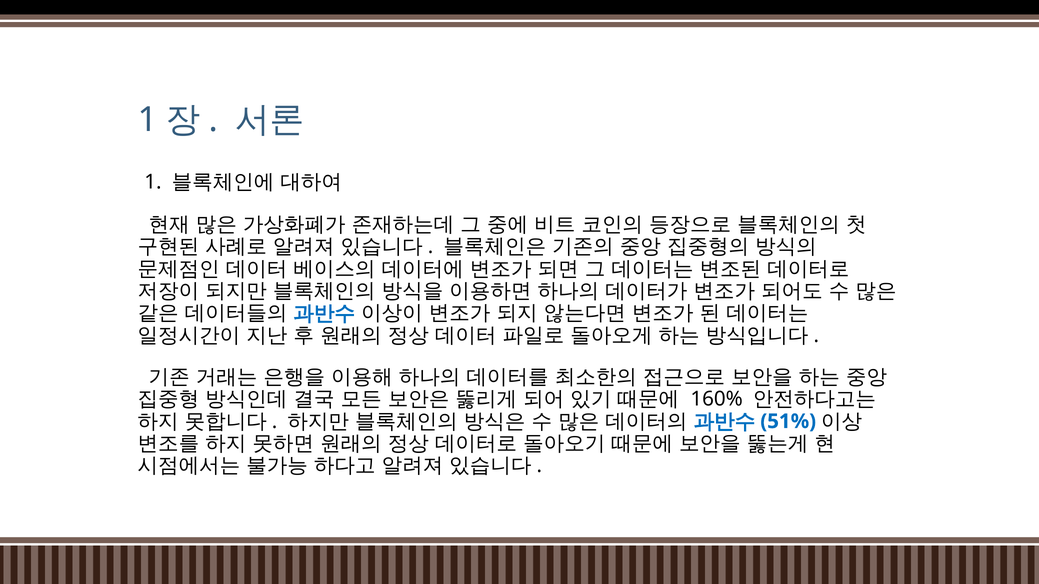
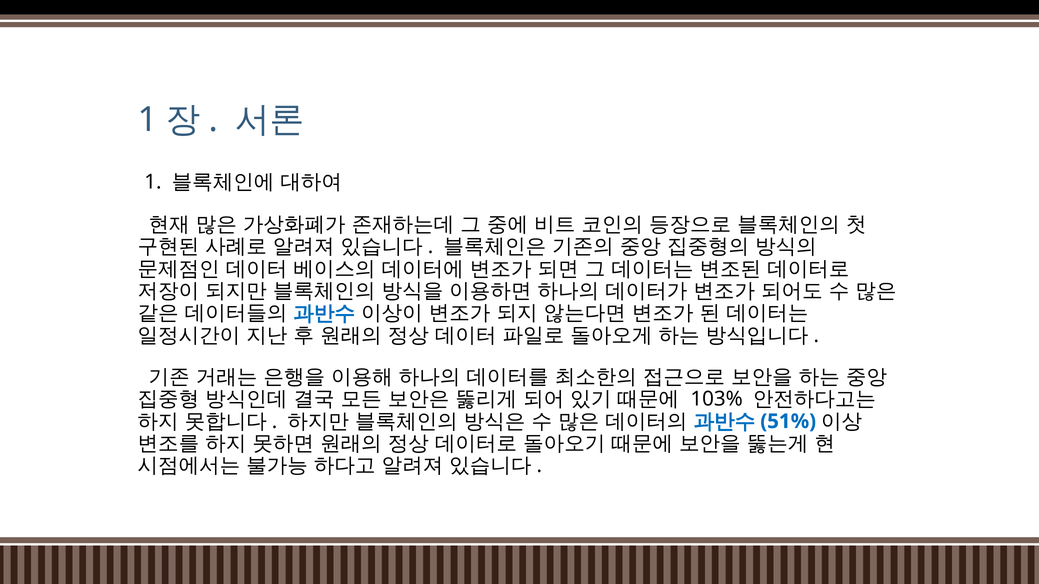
160%: 160% -> 103% (717, 400)
